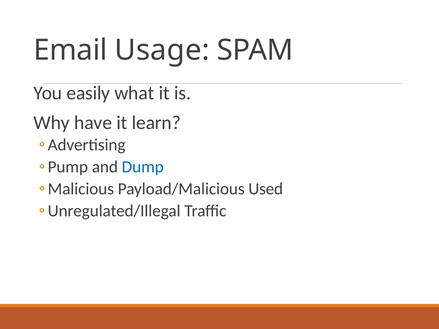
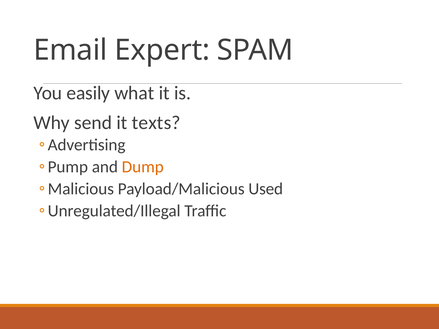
Usage: Usage -> Expert (162, 50)
have: have -> send (93, 123)
learn: learn -> texts (156, 123)
Dump colour: blue -> orange (143, 167)
